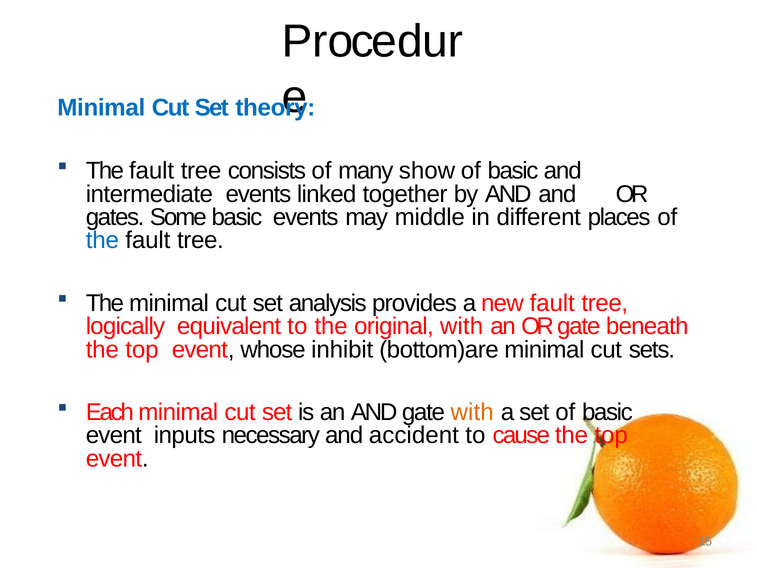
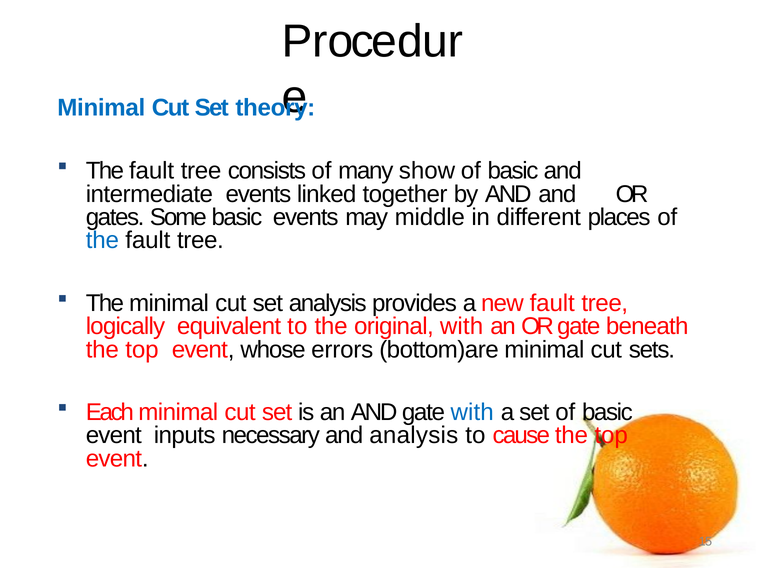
inhibit: inhibit -> errors (342, 349)
with colour: orange -> blue (472, 412)
and accident: accident -> analysis (414, 435)
